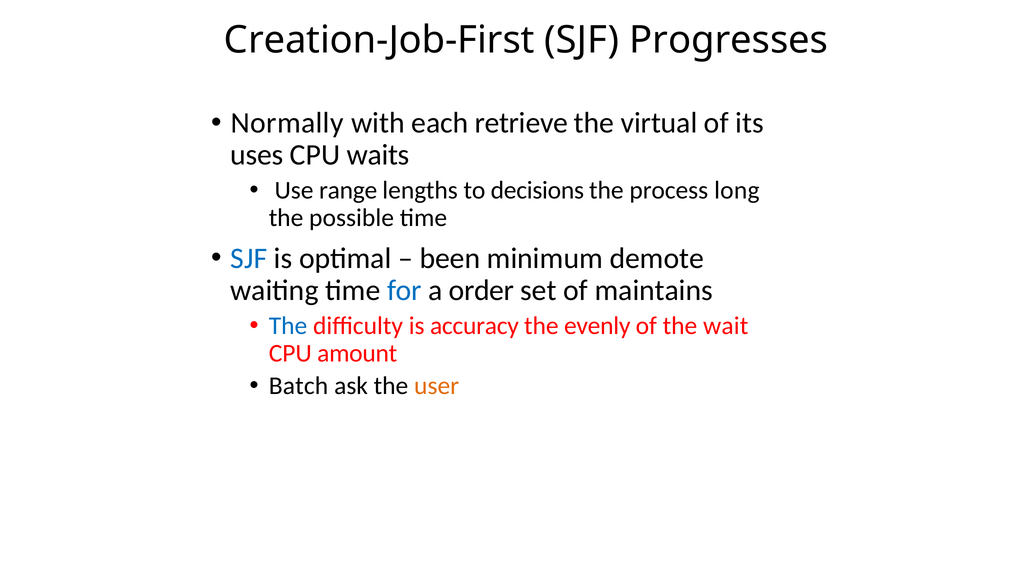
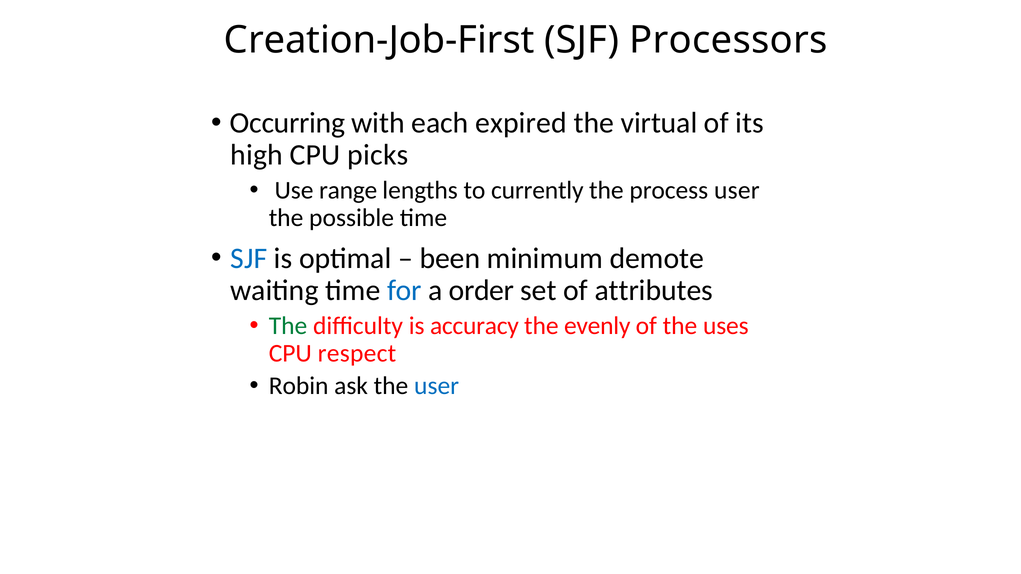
Progresses: Progresses -> Processors (729, 40)
Normally: Normally -> Occurring (288, 123)
retrieve: retrieve -> expired (521, 123)
uses: uses -> high (257, 155)
waits: waits -> picks (378, 155)
decisions: decisions -> currently (537, 190)
process long: long -> user (737, 190)
maintains: maintains -> attributes (654, 291)
The colour: blue -> green (288, 326)
wait: wait -> uses (726, 326)
amount: amount -> respect (357, 353)
Batch: Batch -> Robin (299, 386)
user colour: orange -> blue (437, 386)
